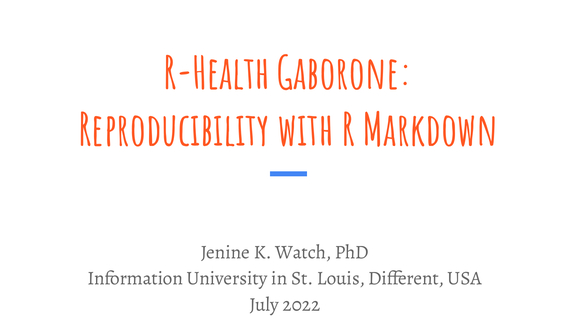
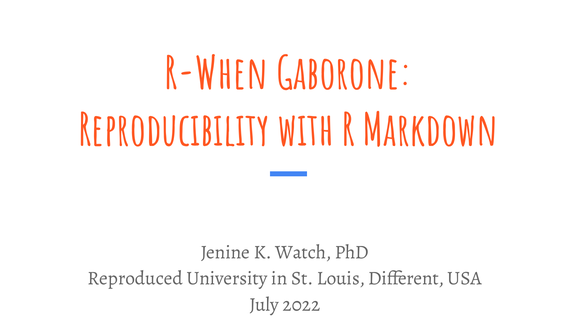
R-Health: R-Health -> R-When (216, 74)
Information: Information -> Reproduced (135, 278)
